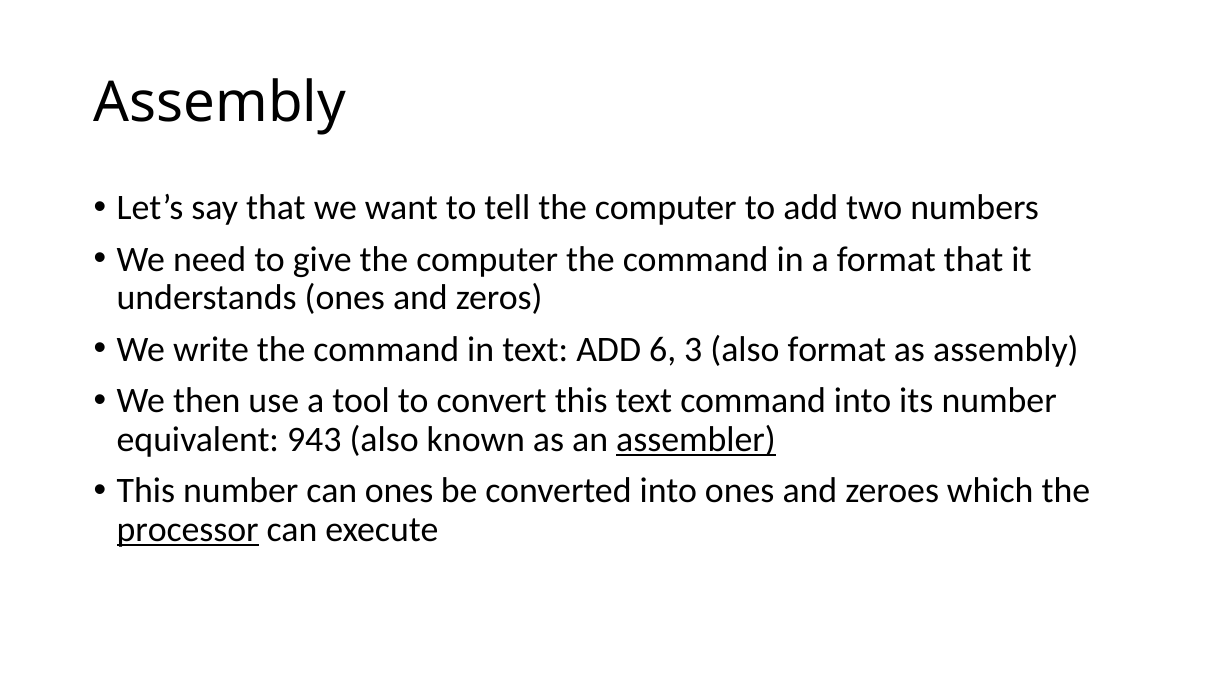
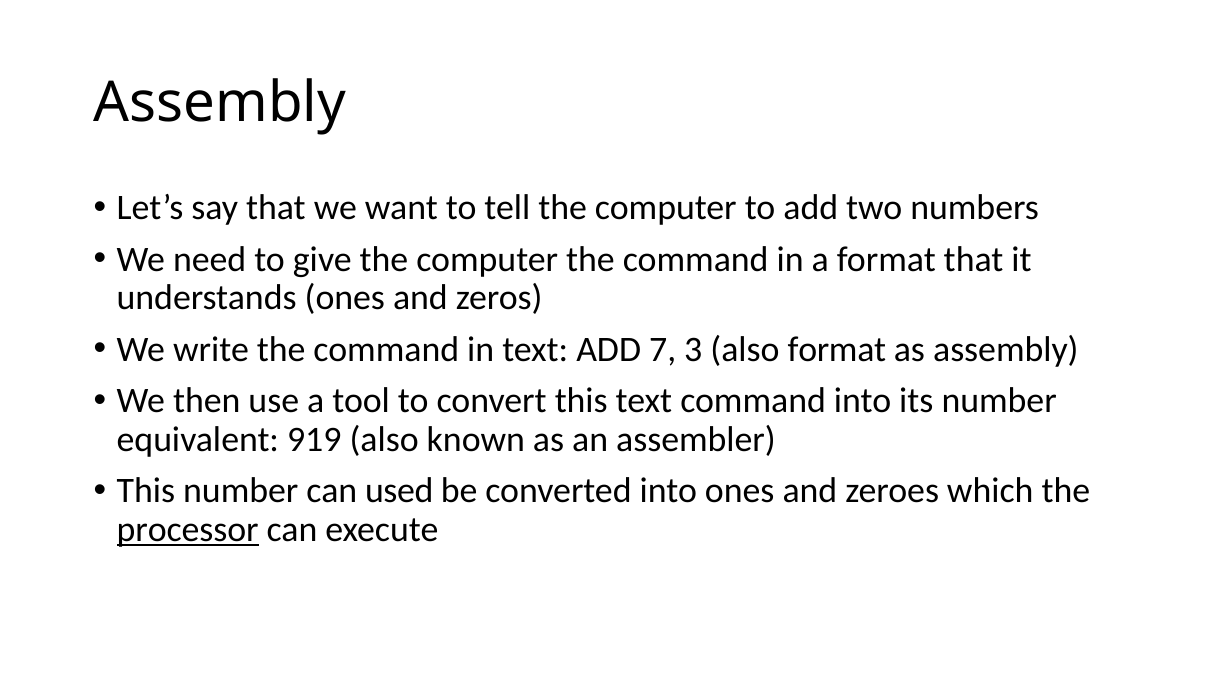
6: 6 -> 7 (663, 350)
943: 943 -> 919 (314, 440)
assembler underline: present -> none (696, 440)
can ones: ones -> used (399, 491)
